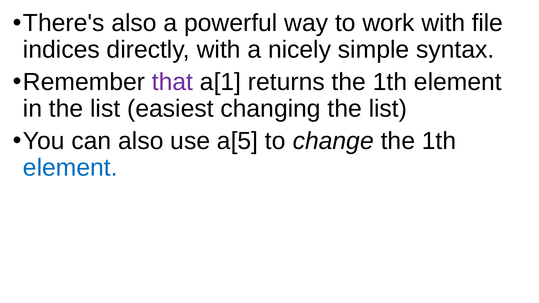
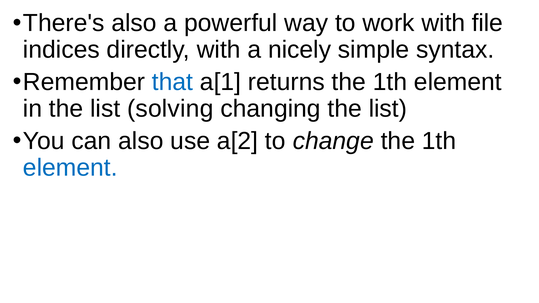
that colour: purple -> blue (173, 82)
easiest: easiest -> solving (170, 109)
a[5: a[5 -> a[2 (238, 141)
